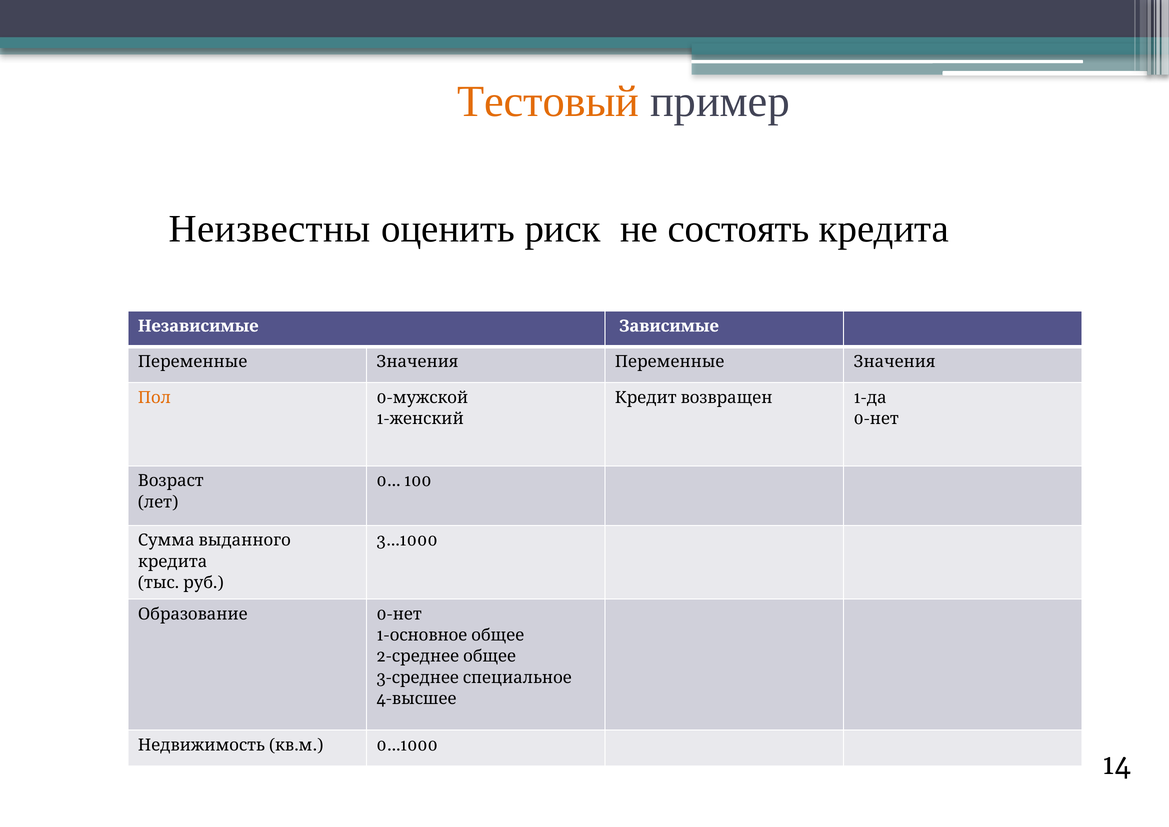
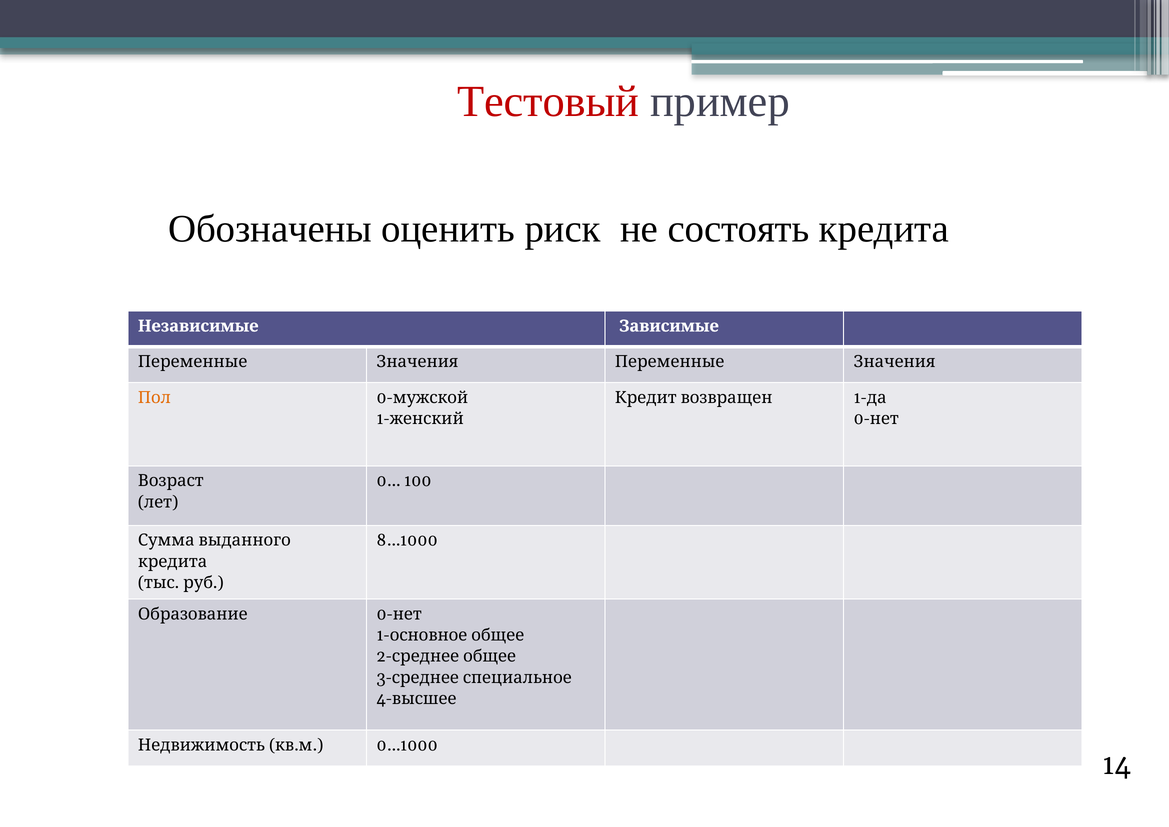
Тестовый colour: orange -> red (548, 101)
Неизвестны: Неизвестны -> Обозначены (270, 229)
3…1000: 3…1000 -> 8…1000 (407, 540)
